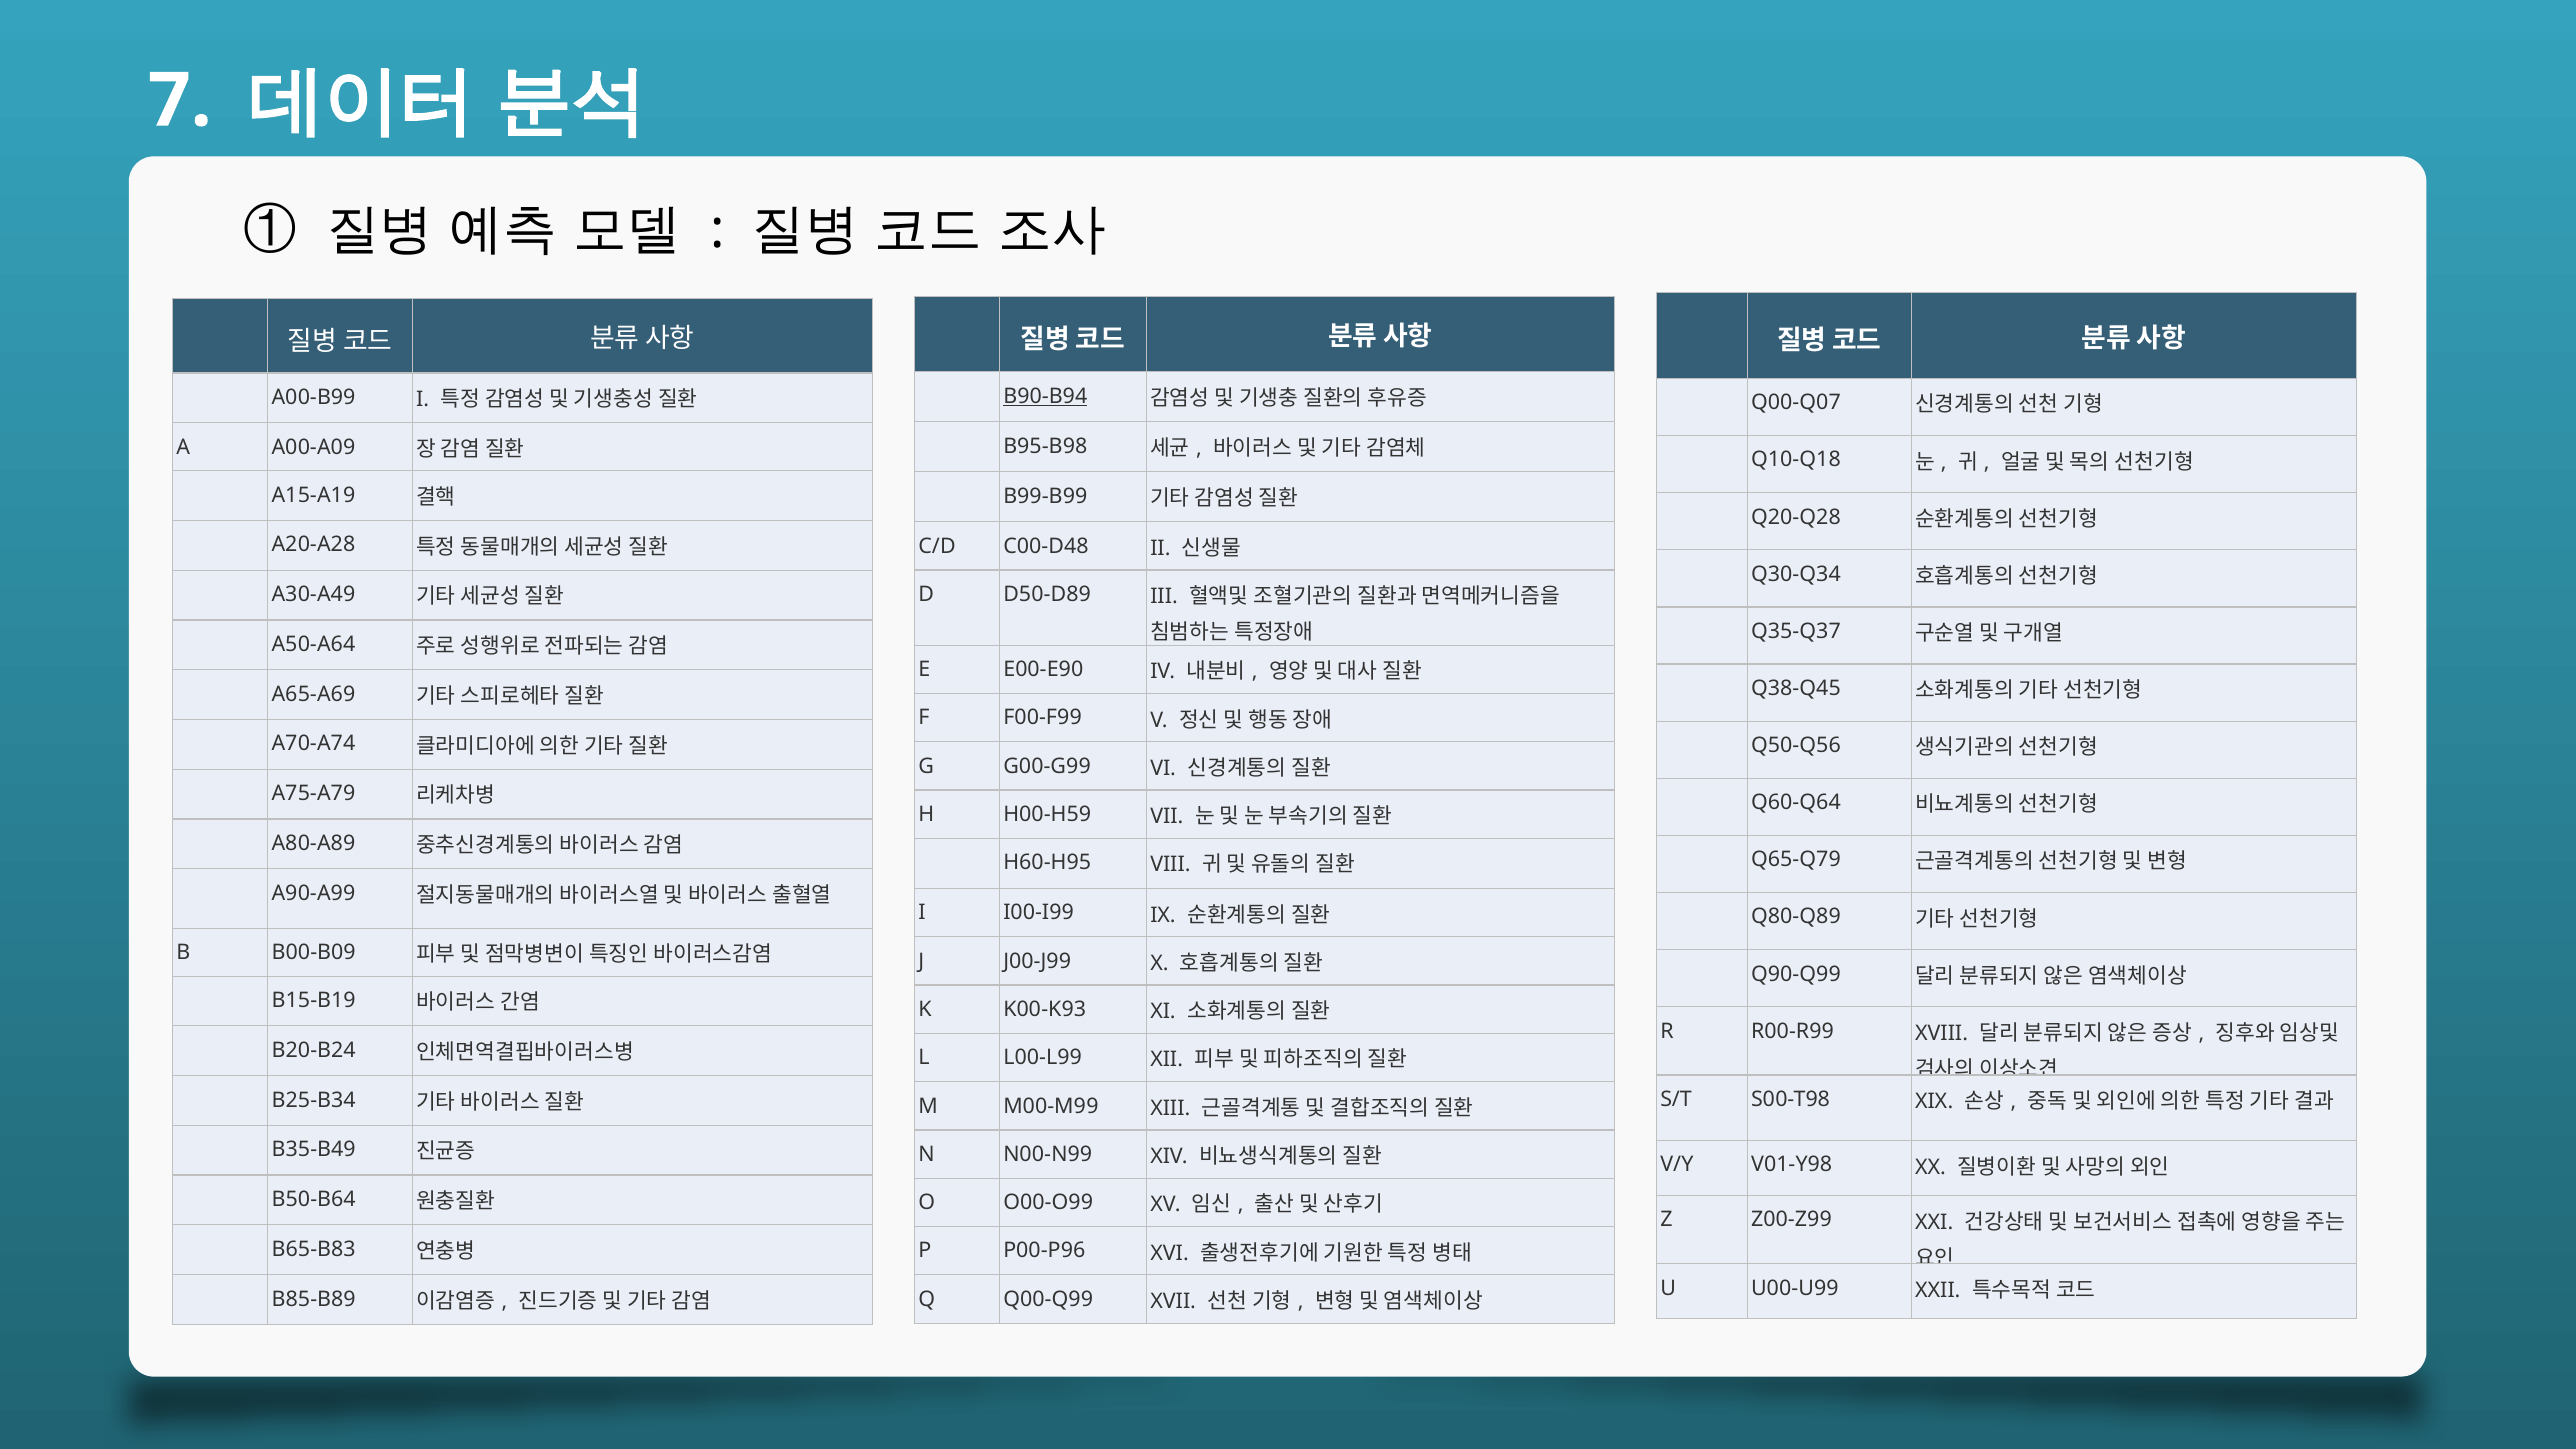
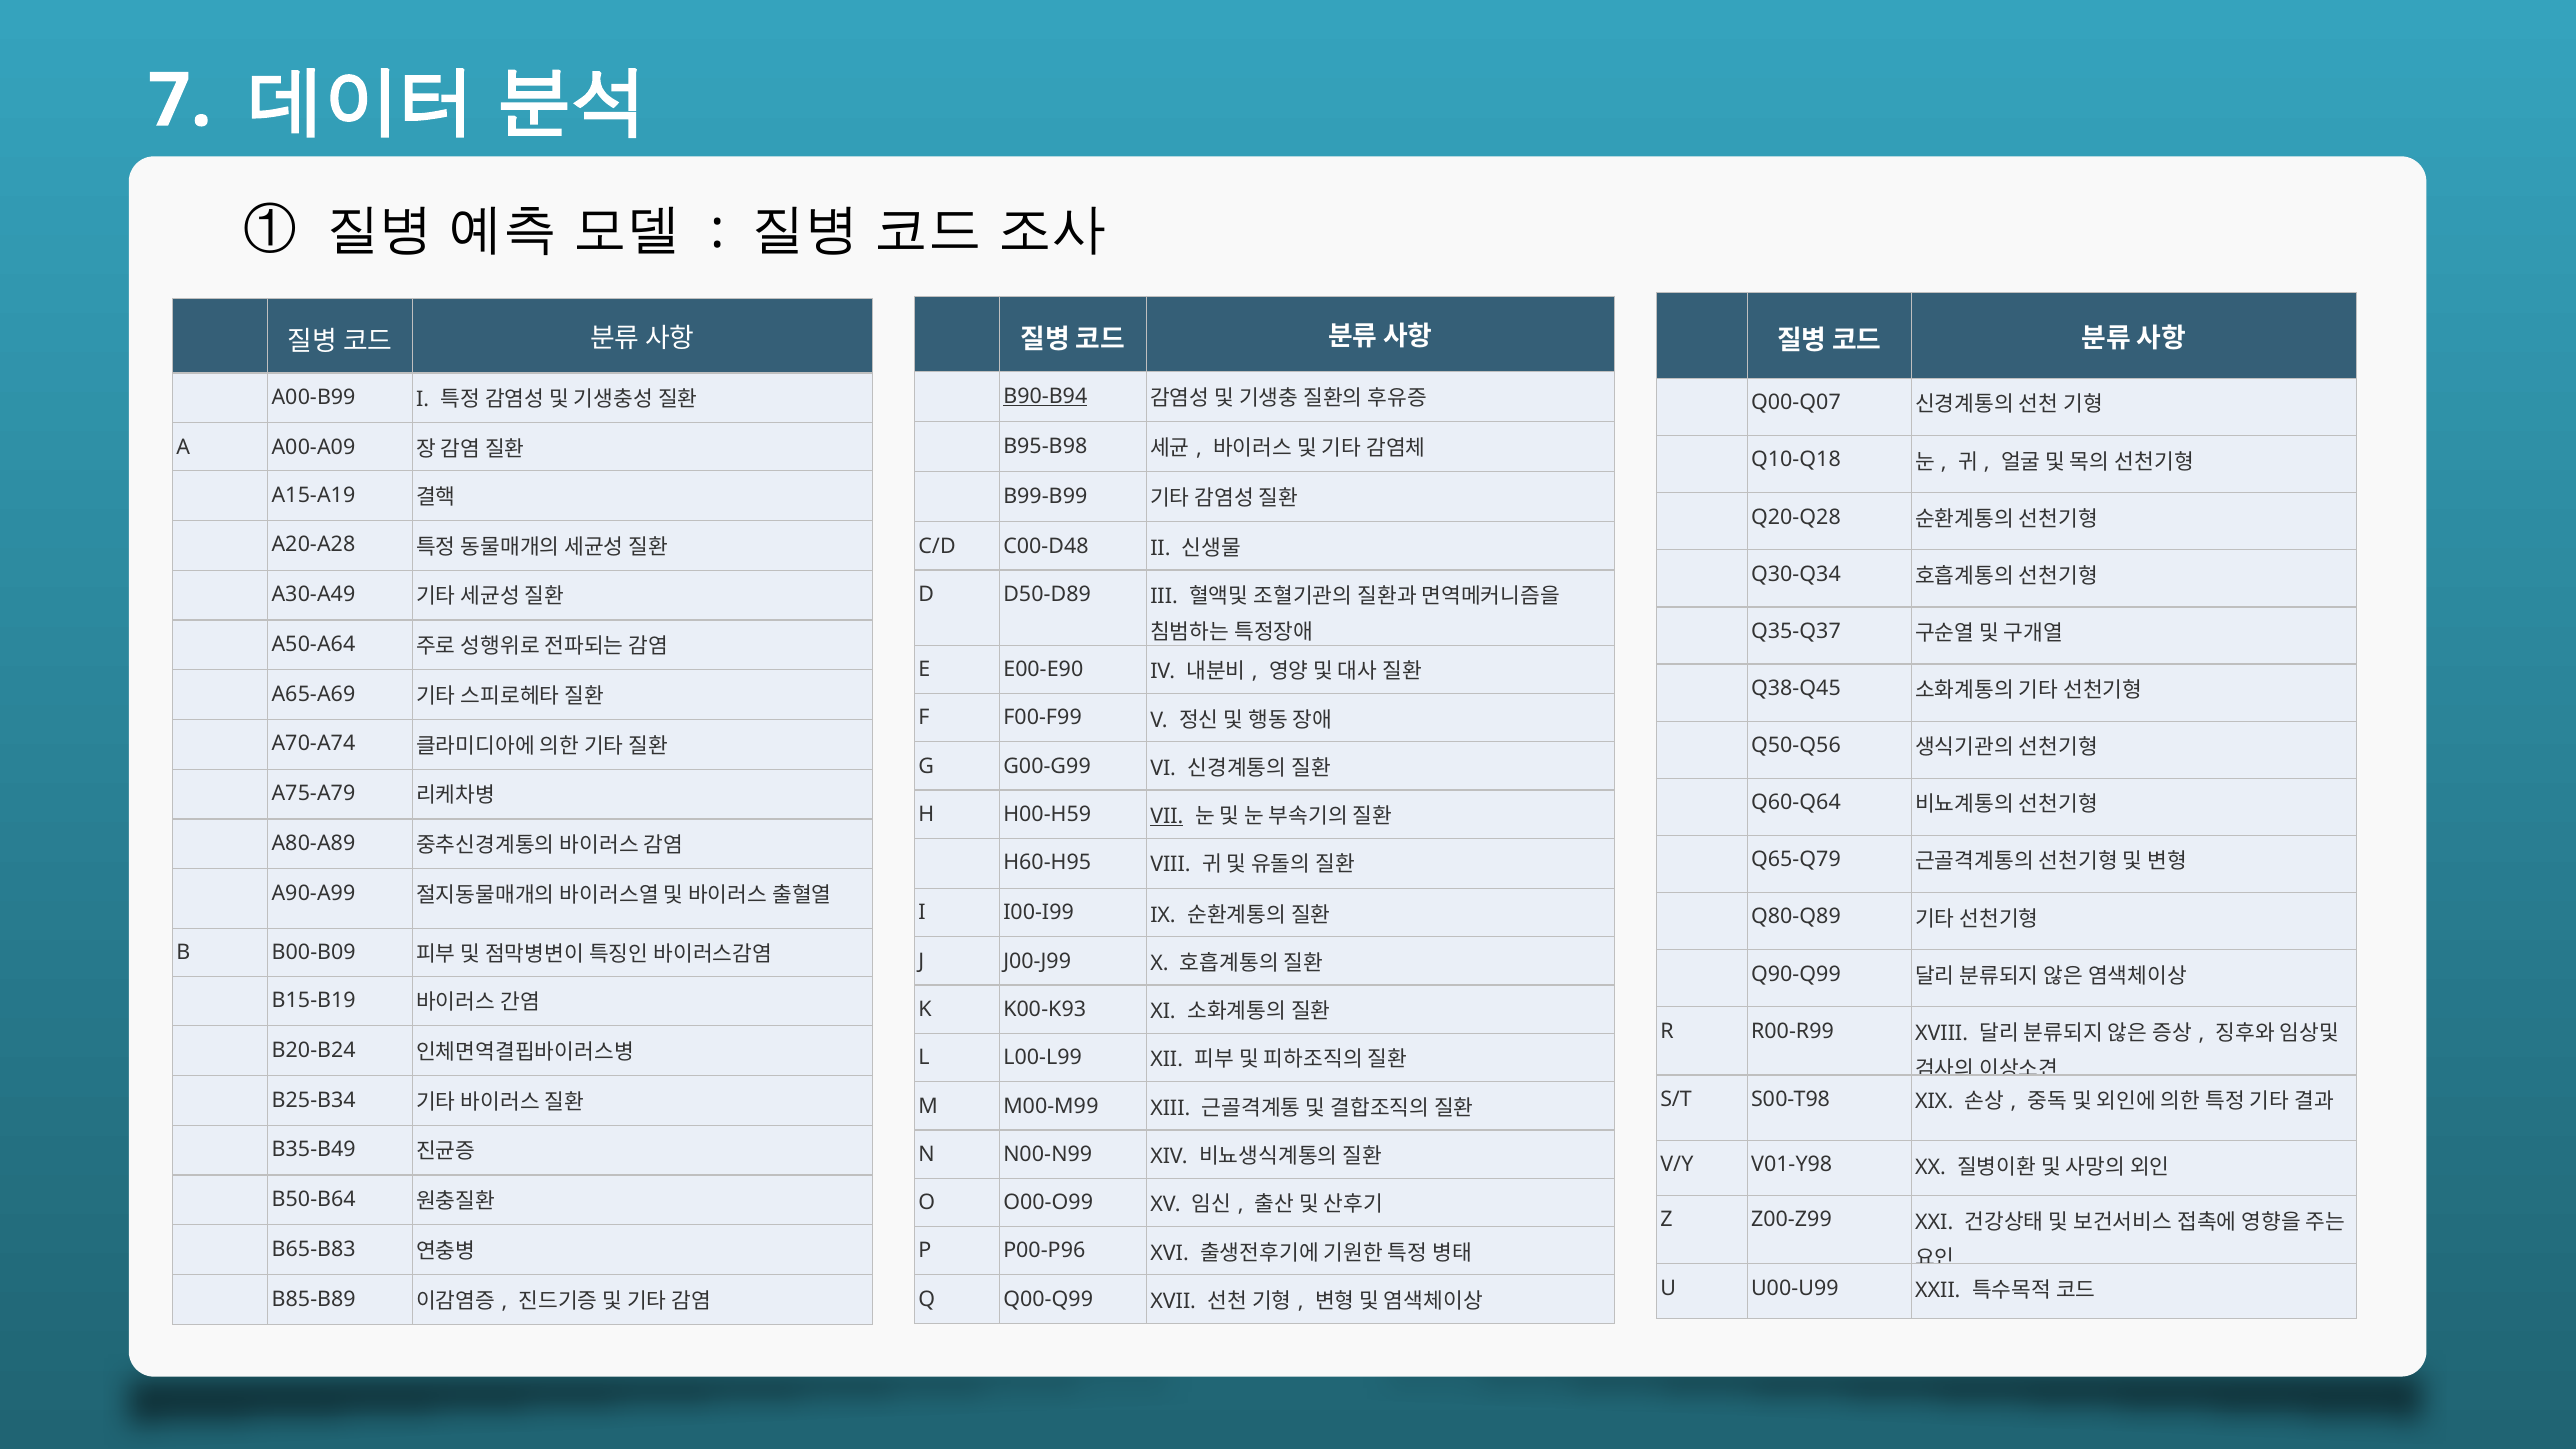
VII underline: none -> present (1167, 817)
